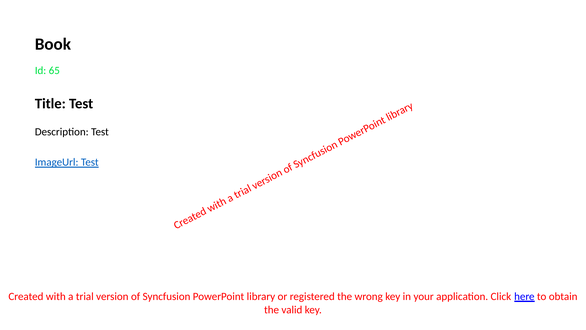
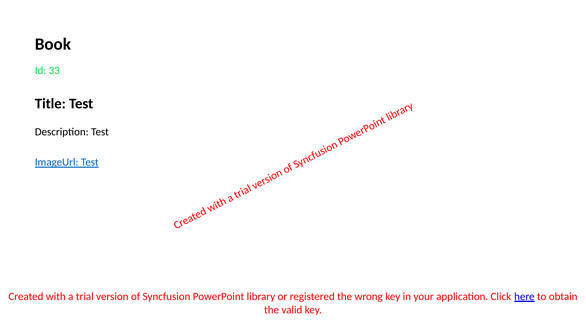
65: 65 -> 33 (54, 71)
